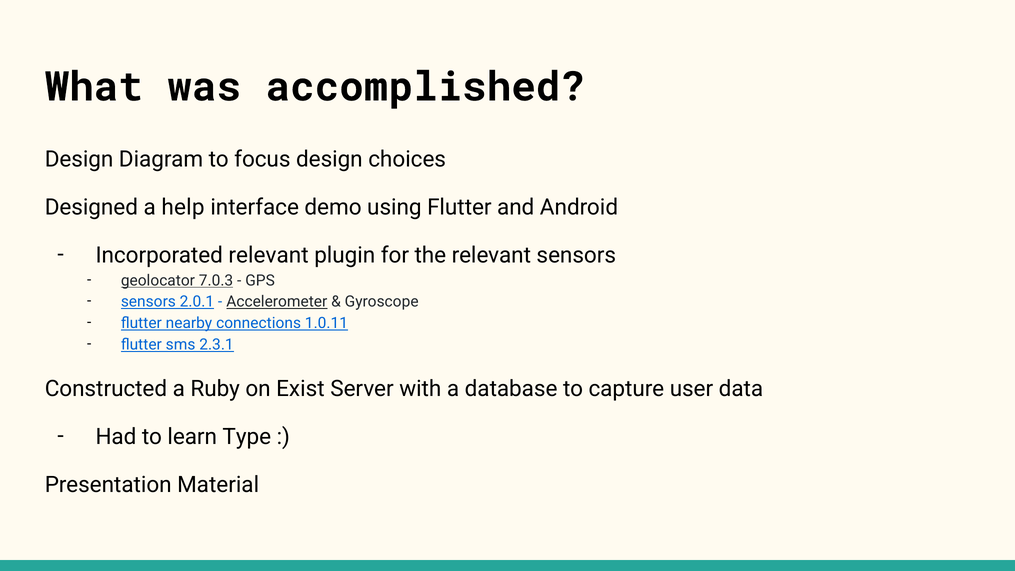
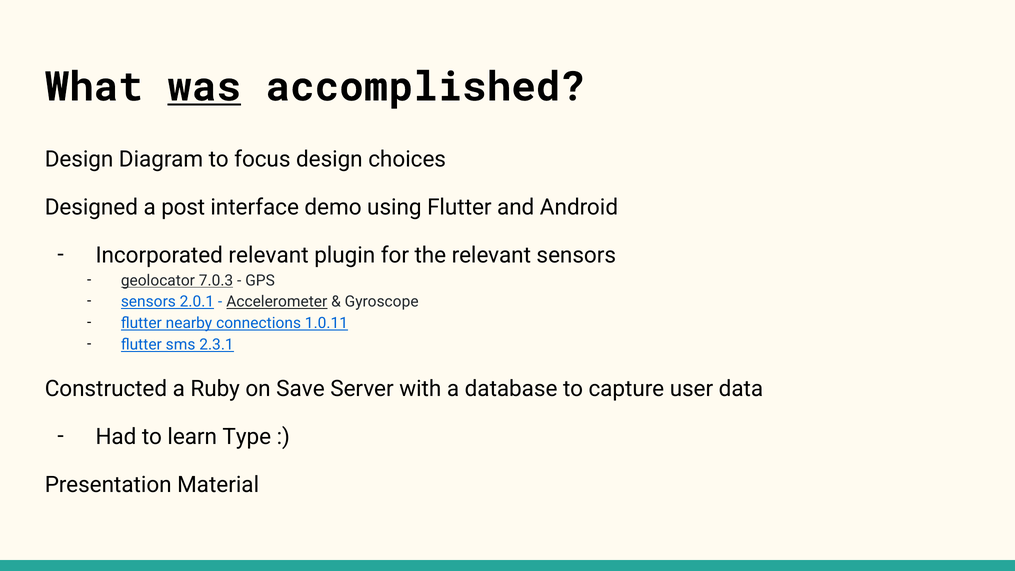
was underline: none -> present (204, 87)
help: help -> post (183, 207)
Exist: Exist -> Save (300, 389)
